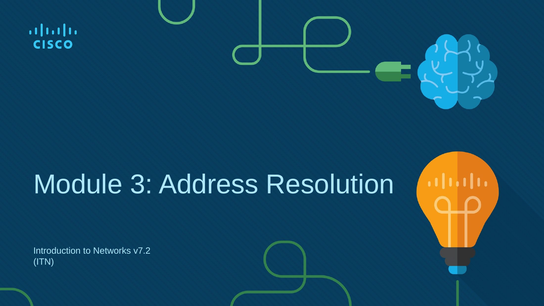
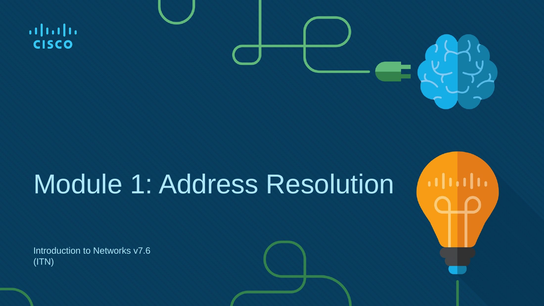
3: 3 -> 1 (141, 184)
v7.2: v7.2 -> v7.6 (142, 251)
